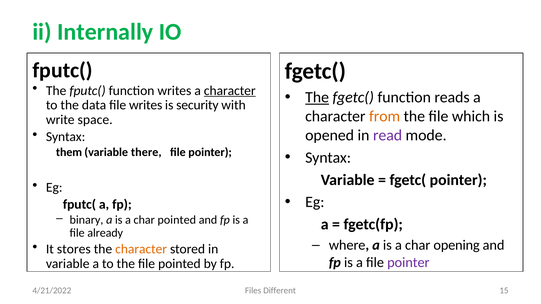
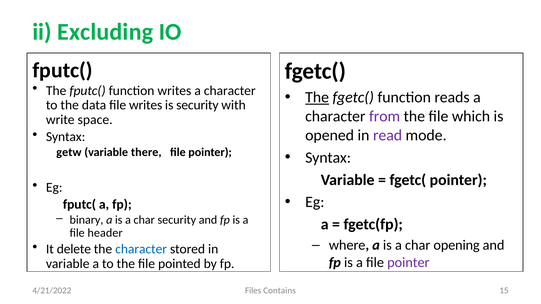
Internally: Internally -> Excluding (105, 32)
character underline: present -> none (230, 91)
from colour: orange -> purple (385, 116)
them: them -> getw (69, 153)
char pointed: pointed -> security (177, 220)
already: already -> header (105, 233)
stores: stores -> delete (74, 249)
character colour: orange -> blue (141, 249)
Different: Different -> Contains (280, 291)
